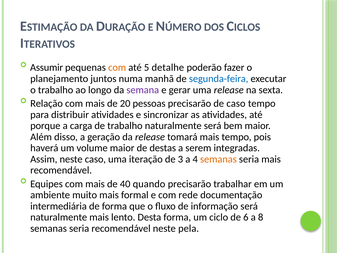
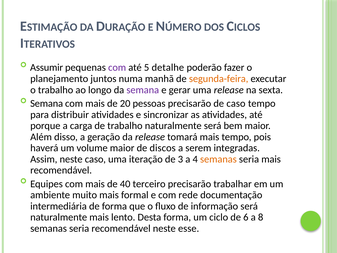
com colour: orange -> purple (117, 68)
segunda-feira colour: blue -> orange (219, 79)
Relação: Relação -> Semana (47, 103)
destas: destas -> discos (163, 148)
quando: quando -> terceiro (149, 184)
pela: pela -> esse (189, 228)
